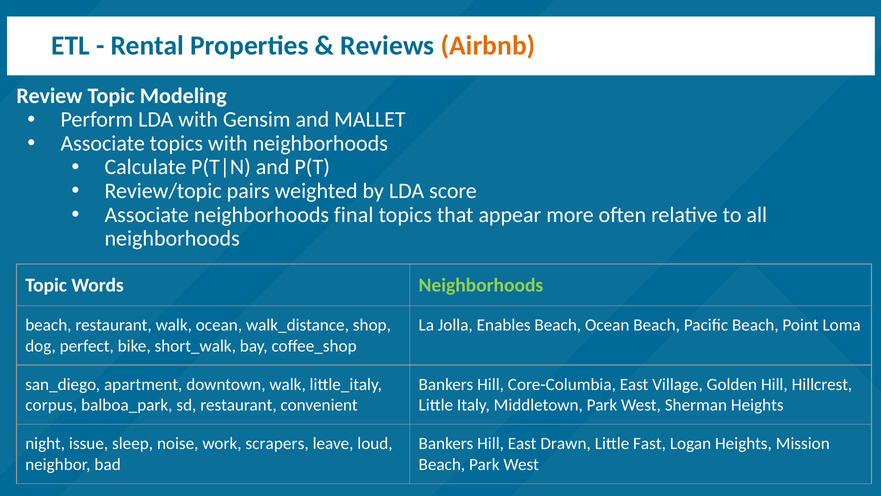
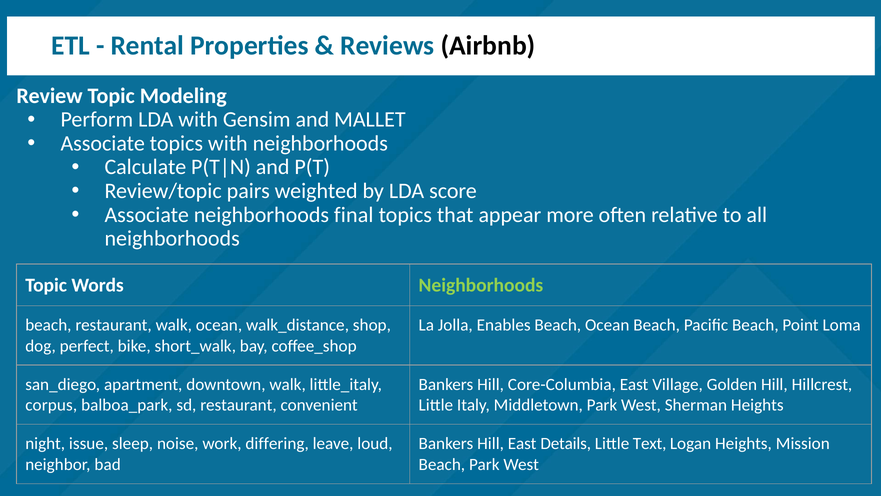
Airbnb colour: orange -> black (488, 46)
scrapers: scrapers -> differing (277, 443)
Drawn: Drawn -> Details (566, 443)
Fast: Fast -> Text (650, 443)
